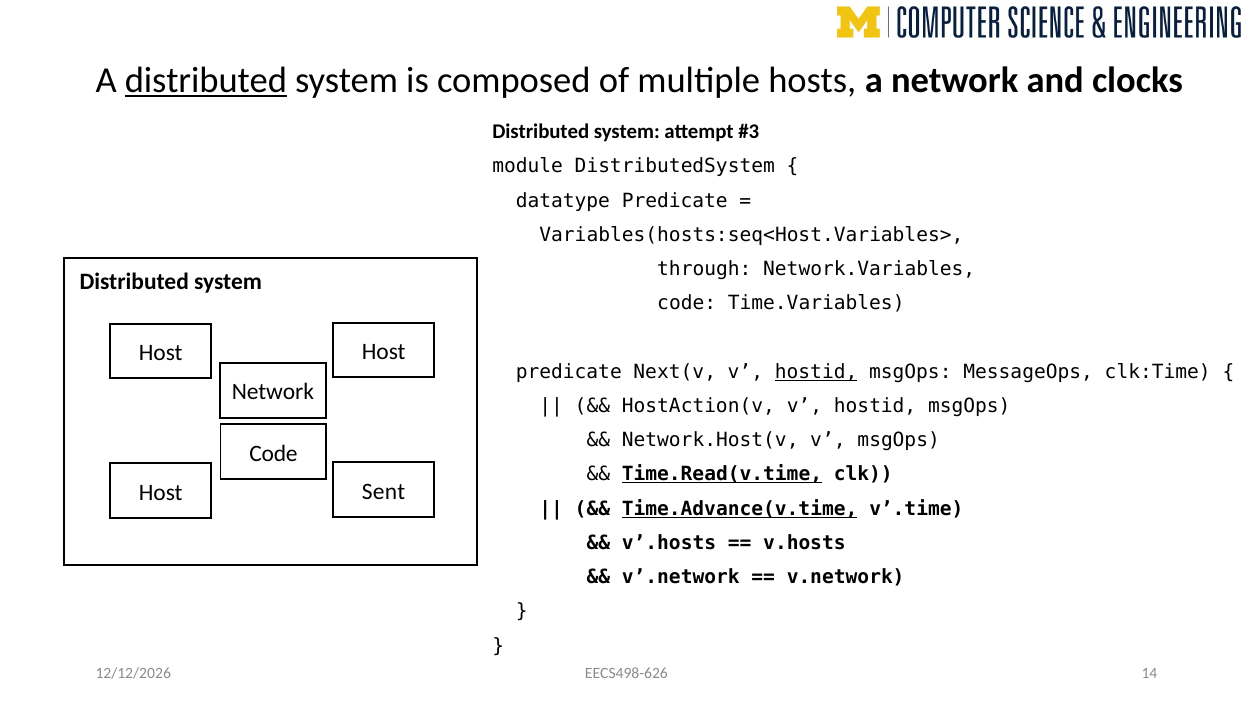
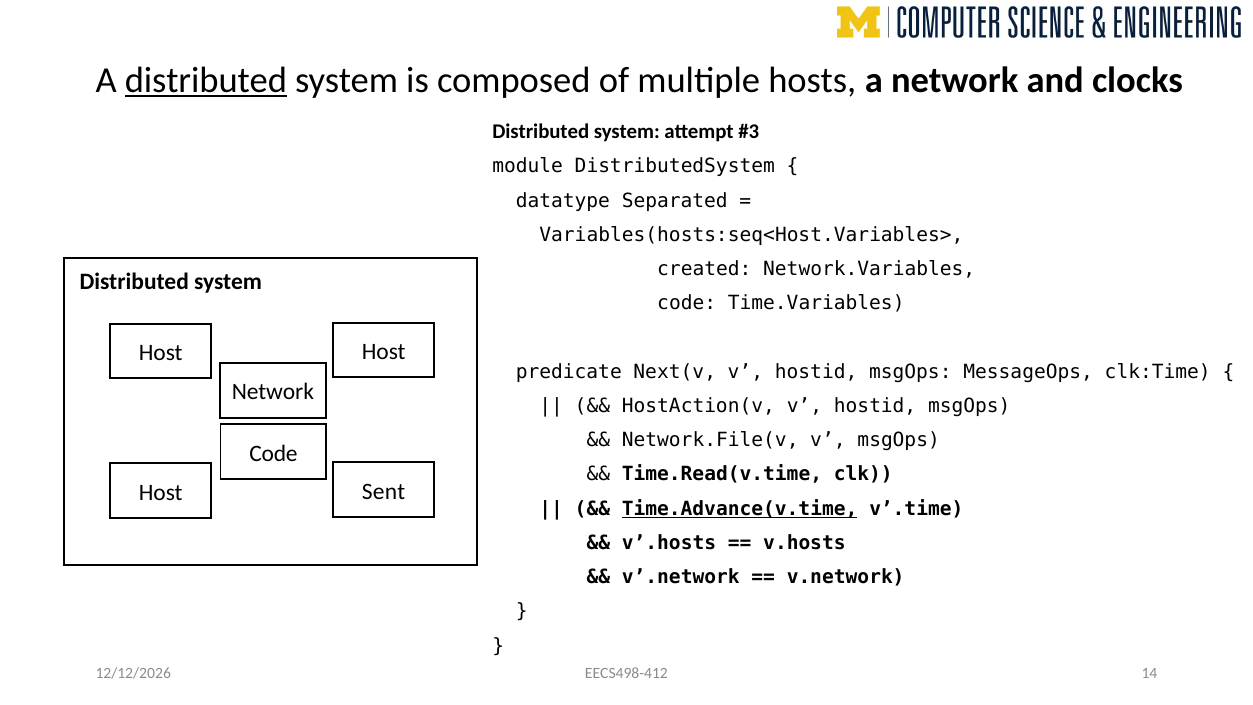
datatype Predicate: Predicate -> Separated (675, 201)
through: through -> created (704, 269)
hostid underline: present -> none (816, 372)
Network.Host(v: Network.Host(v -> Network.File(v (710, 440)
Time.Read(v.time underline: present -> none (722, 474)
EECS498-626: EECS498-626 -> EECS498-412 (626, 673)
